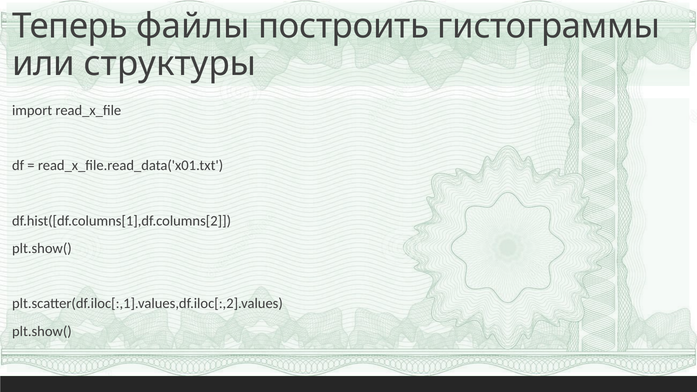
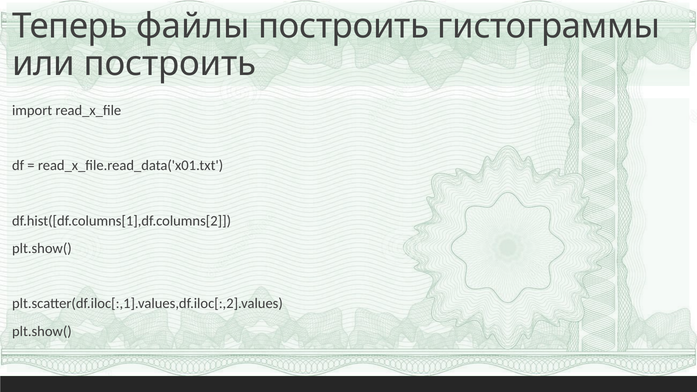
или структуры: структуры -> построить (170, 64)
